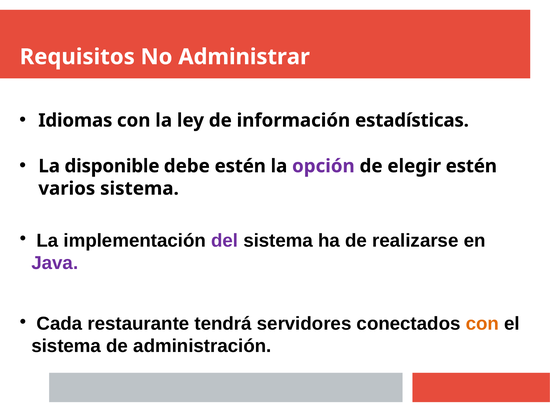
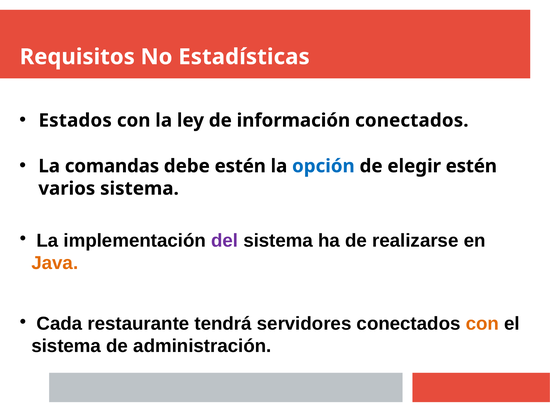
Administrar: Administrar -> Estadísticas (244, 57)
Idiomas: Idiomas -> Estados (75, 121)
información estadísticas: estadísticas -> conectados (412, 121)
disponible: disponible -> comandas (112, 166)
opción colour: purple -> blue (323, 166)
Java colour: purple -> orange (55, 263)
